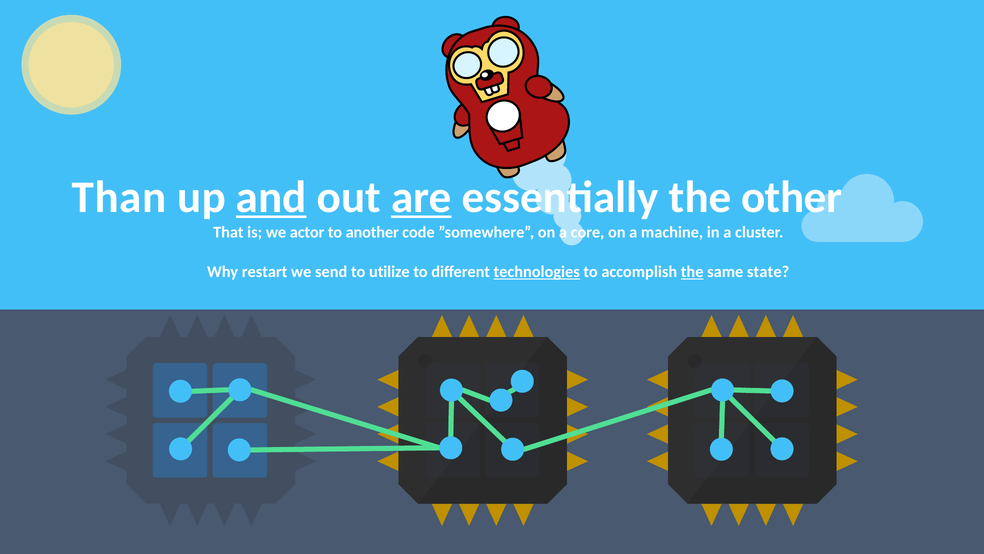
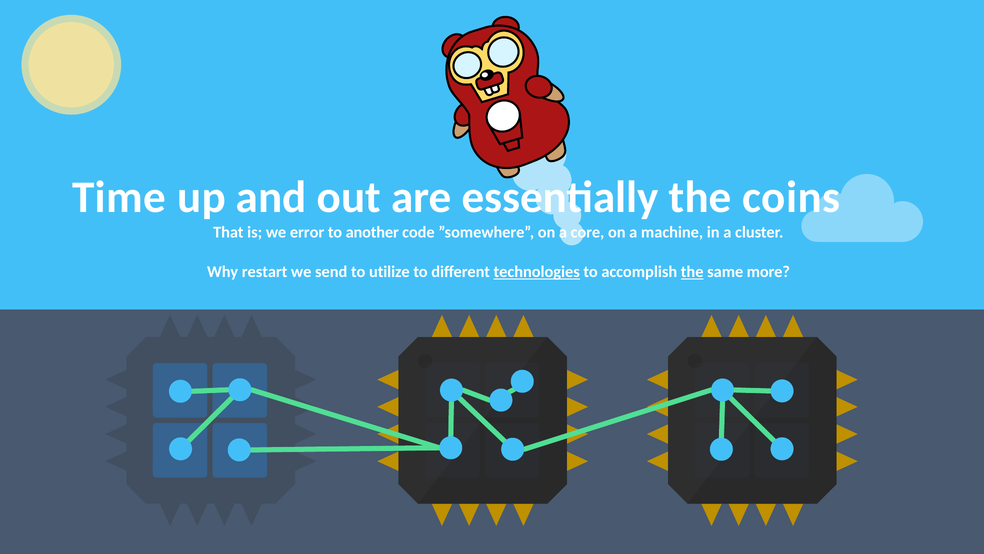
Than: Than -> Time (119, 197)
and underline: present -> none (271, 197)
are underline: present -> none (421, 197)
other: other -> coins (791, 197)
actor: actor -> error (307, 232)
state: state -> more (768, 271)
